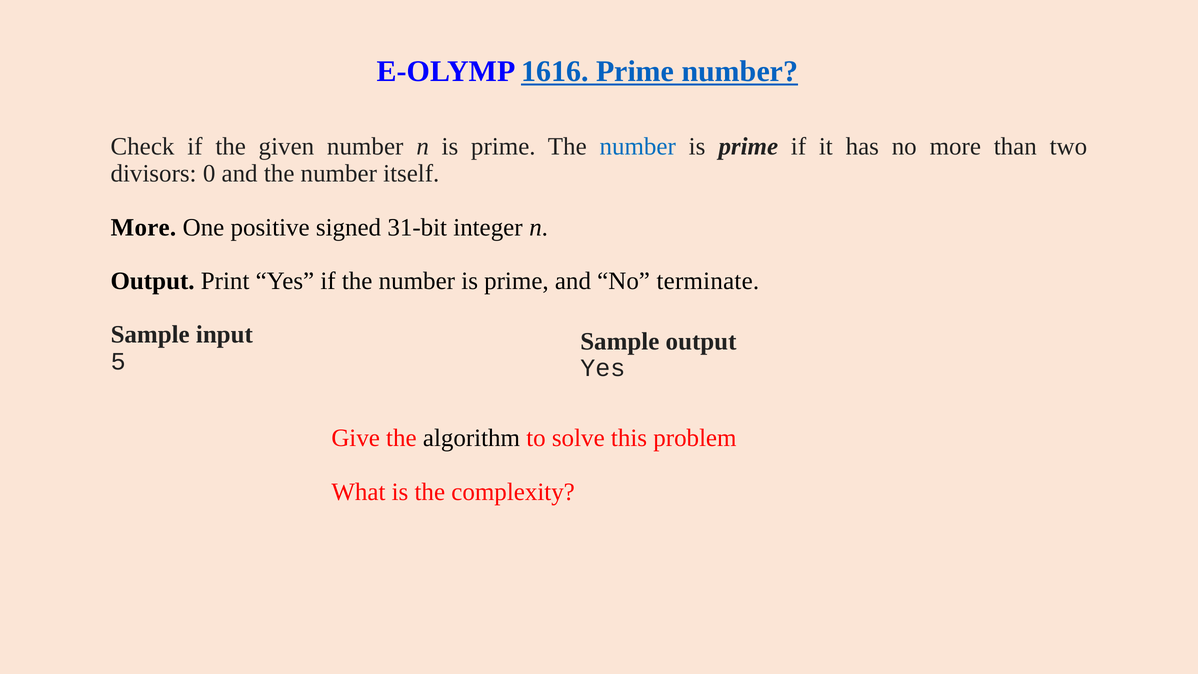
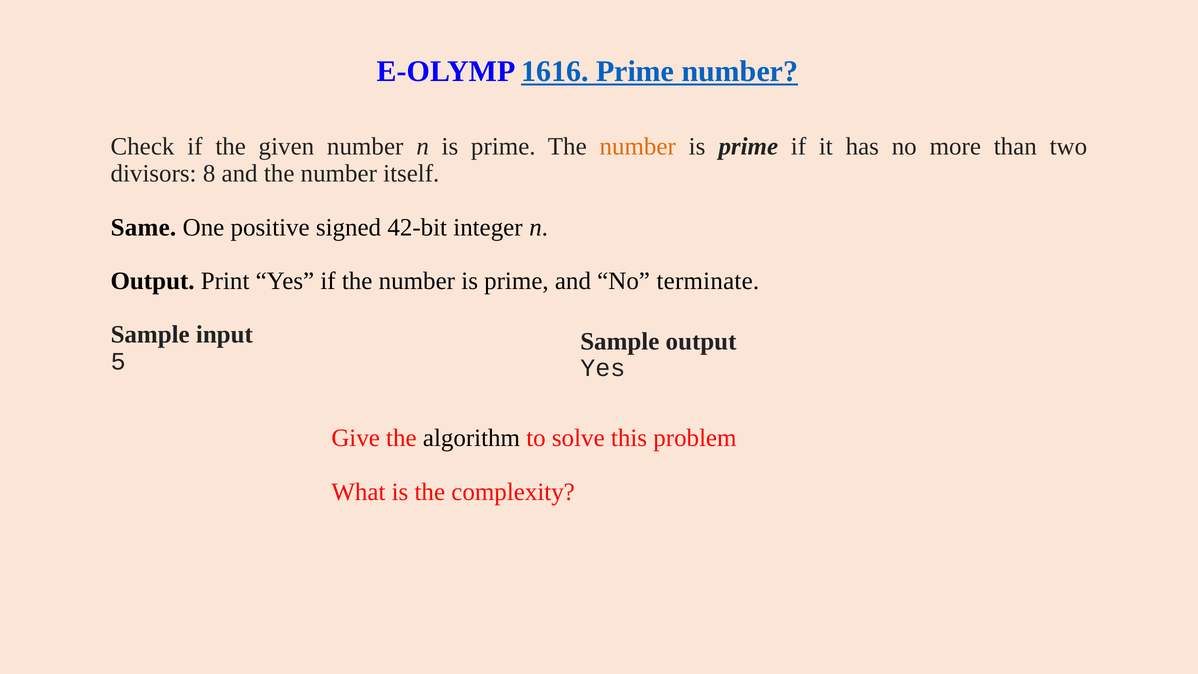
number colour: blue -> orange (638, 146)
0: 0 -> 8 (209, 173)
More: More -> Same (143, 227)
31-bit: 31-bit -> 42-bit (417, 227)
